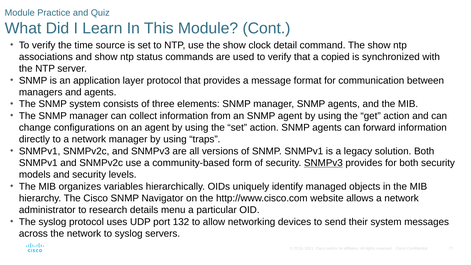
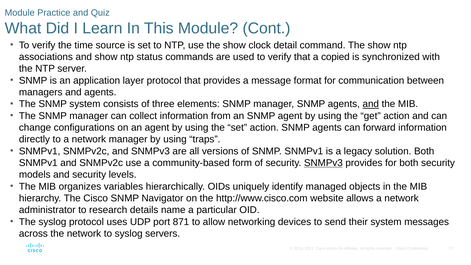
and underline: none -> present (371, 104)
menu: menu -> name (173, 210)
132: 132 -> 871 (181, 222)
